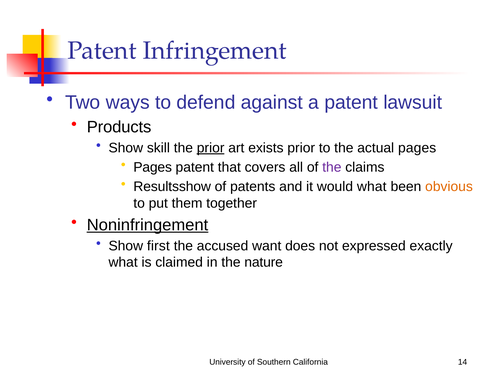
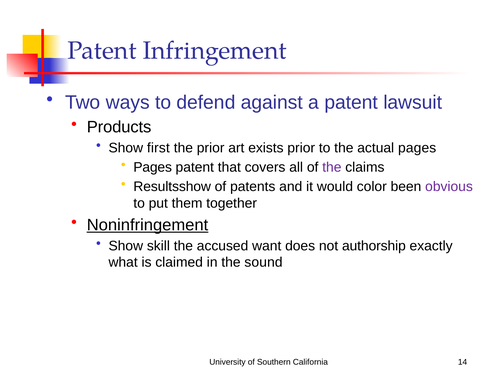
skill: skill -> first (158, 148)
prior underline: present -> none (211, 148)
would what: what -> color (372, 187)
obvious colour: orange -> purple (449, 187)
first: first -> skill (158, 246)
expressed: expressed -> authorship (374, 246)
nature: nature -> sound (264, 262)
